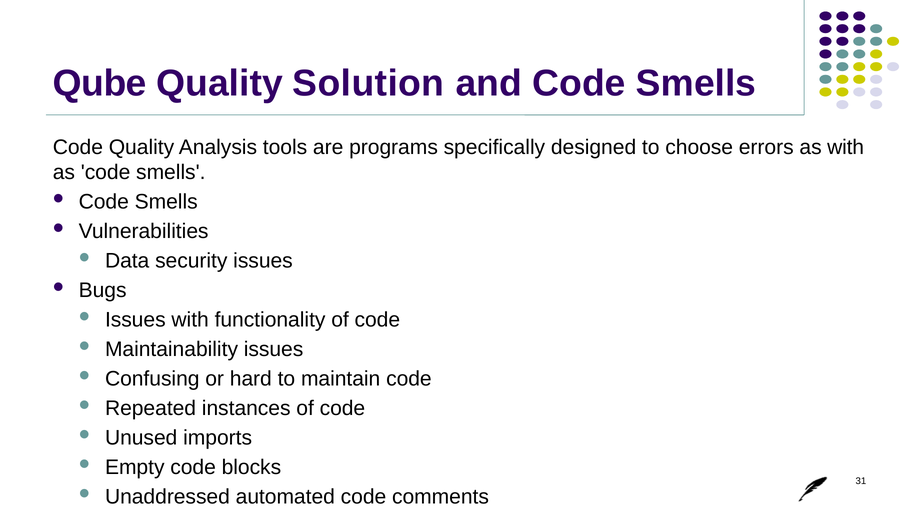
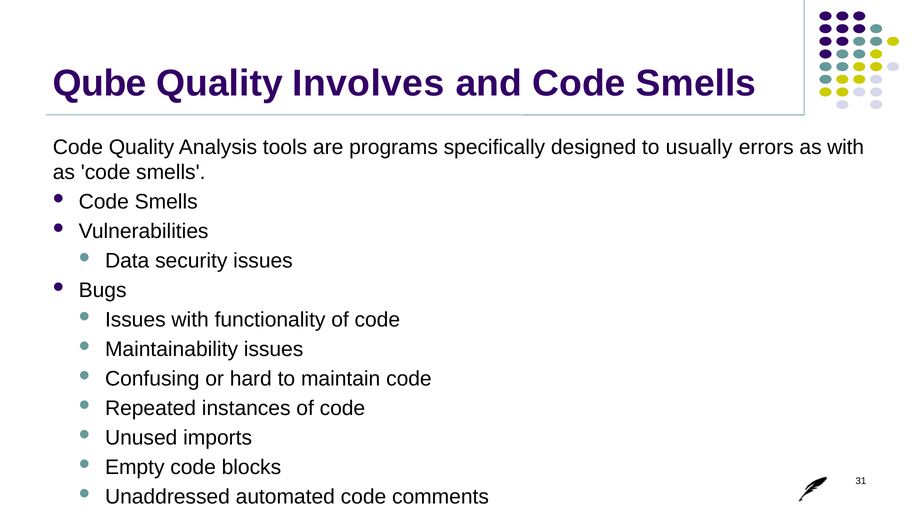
Solution: Solution -> Involves (368, 84)
choose: choose -> usually (699, 147)
